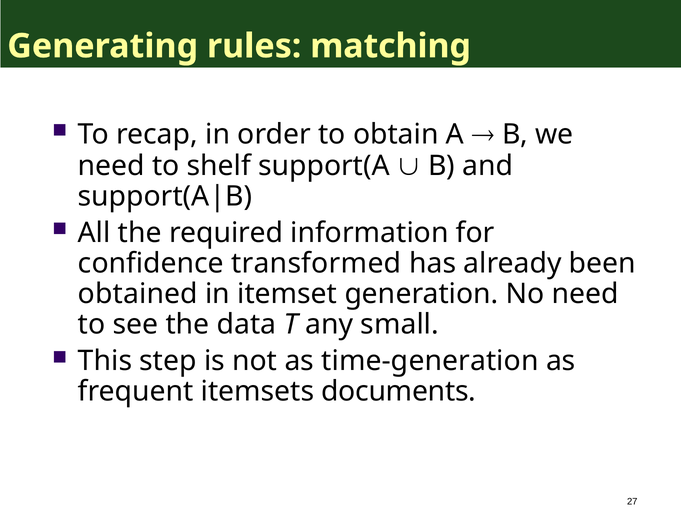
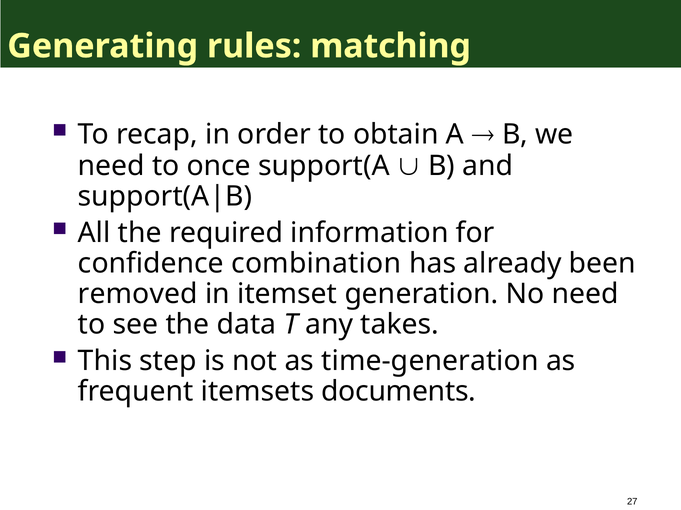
shelf: shelf -> once (219, 166)
transformed: transformed -> combination (316, 264)
obtained: obtained -> removed (138, 294)
small: small -> takes (400, 325)
